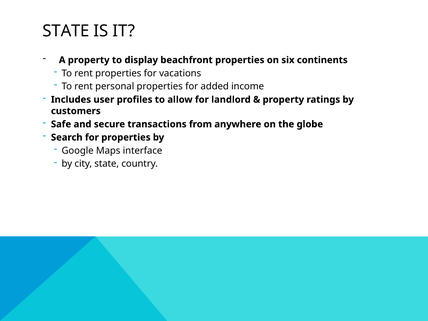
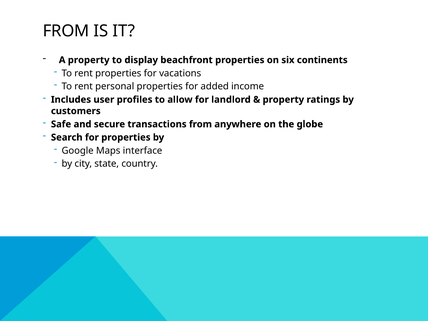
STATE: STATE -> FROM (66, 31)
